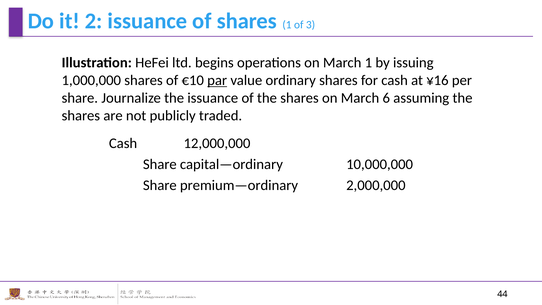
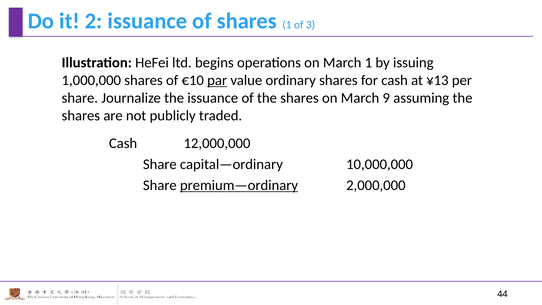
¥16: ¥16 -> ¥13 (437, 80)
6: 6 -> 9 (386, 98)
premium—ordinary underline: none -> present (239, 185)
